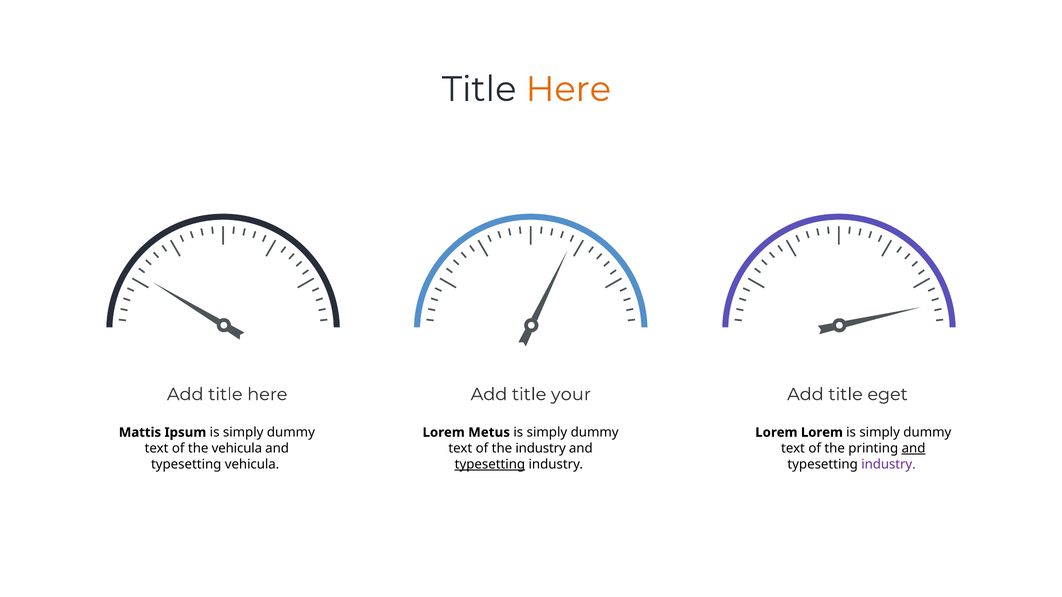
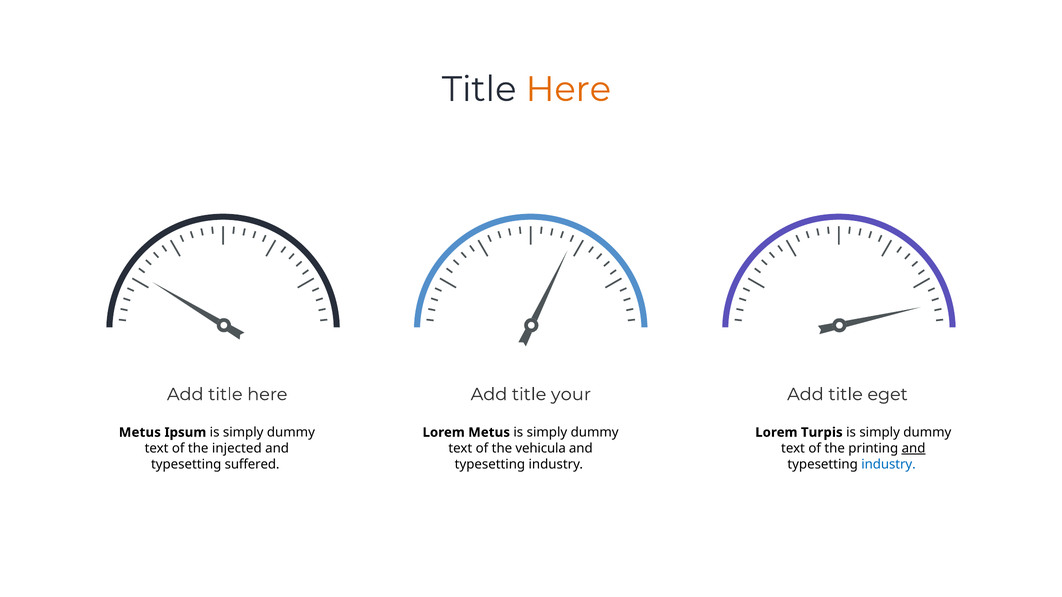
Mattis: Mattis -> Metus (140, 433)
Lorem Lorem: Lorem -> Turpis (822, 433)
the vehicula: vehicula -> injected (237, 449)
the industry: industry -> vehicula (541, 449)
typesetting vehicula: vehicula -> suffered (252, 465)
typesetting underline: present -> none (490, 465)
industry colour: purple -> blue (889, 465)
